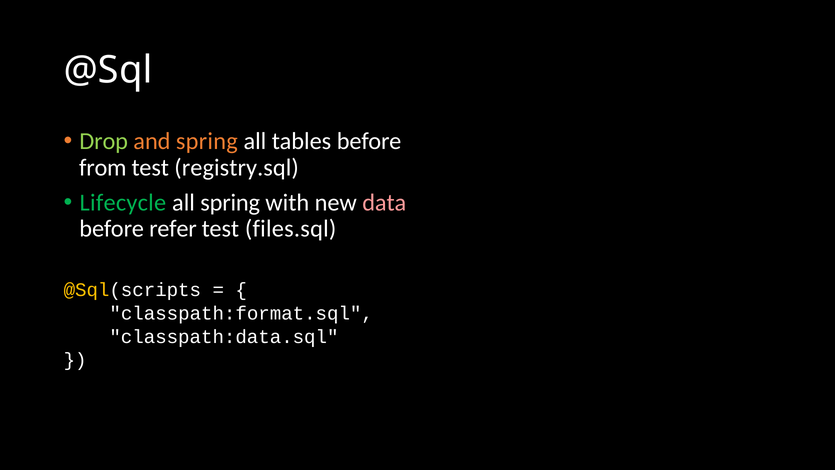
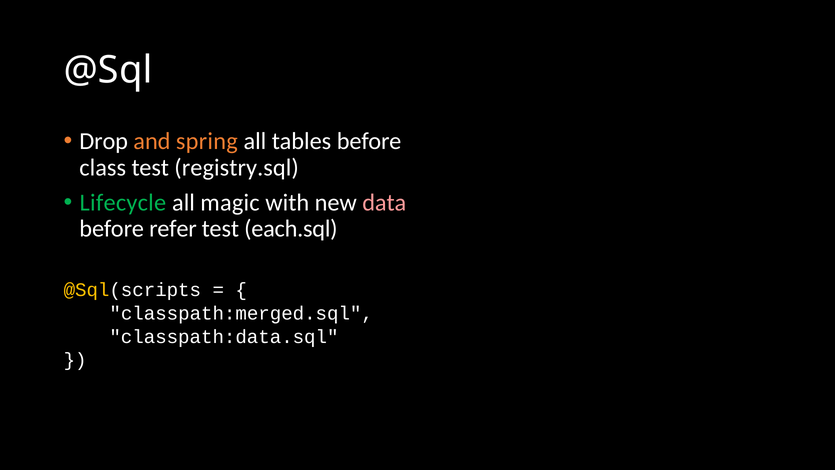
Drop colour: light green -> white (104, 141)
from: from -> class (103, 167)
all spring: spring -> magic (230, 202)
files.sql: files.sql -> each.sql (291, 229)
classpath:format.sql: classpath:format.sql -> classpath:merged.sql (241, 313)
